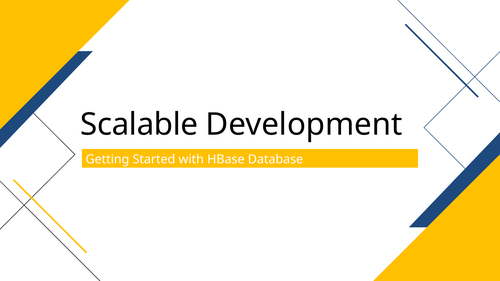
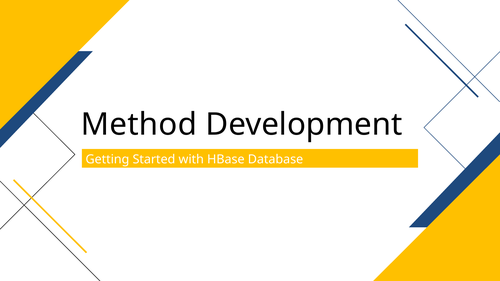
Scalable: Scalable -> Method (139, 125)
